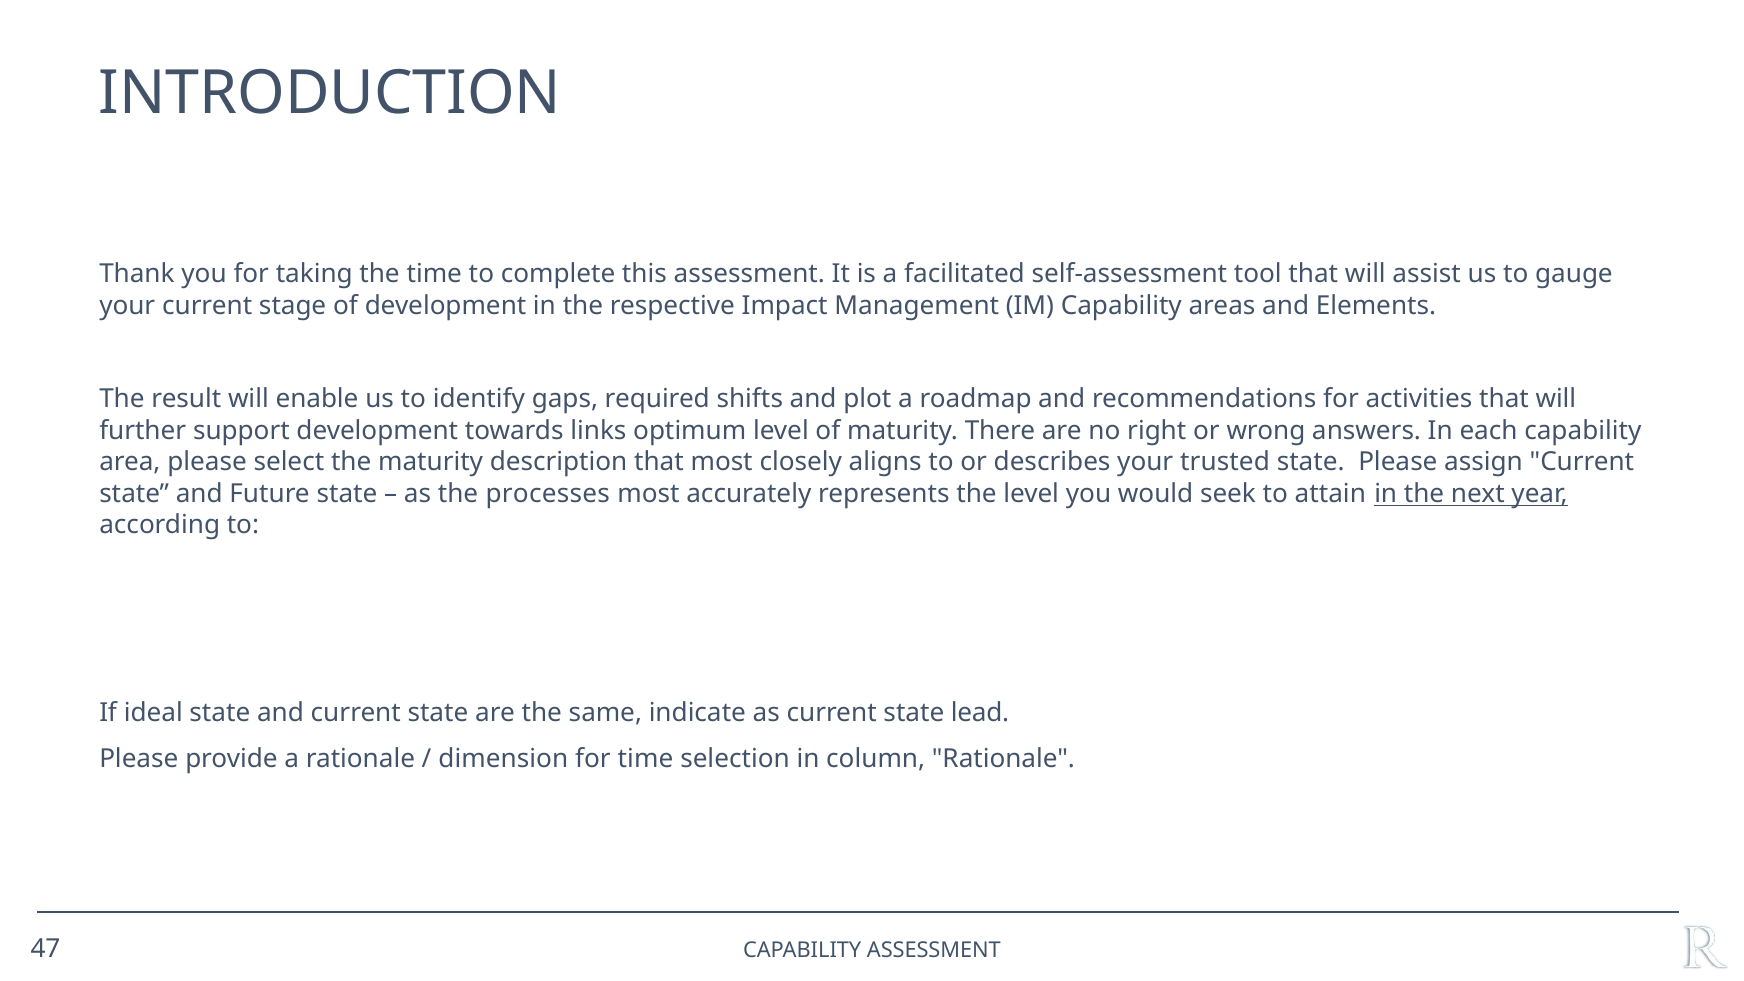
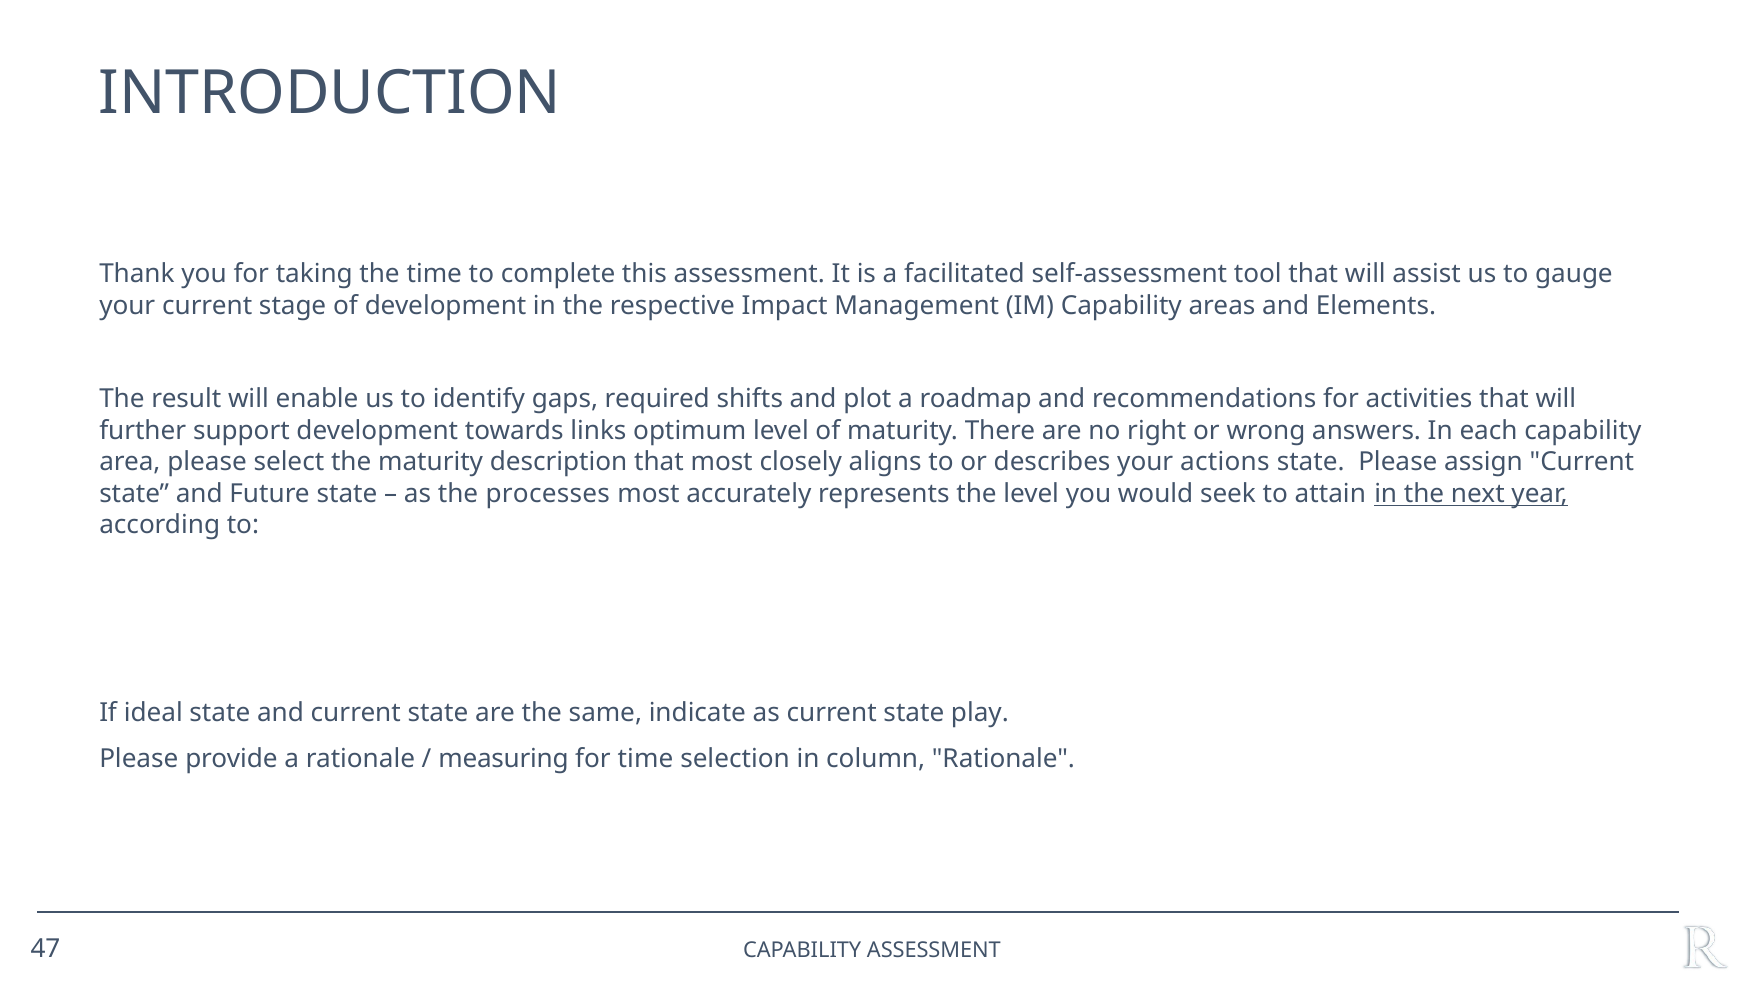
trusted: trusted -> actions (1225, 462)
lead: lead -> play (980, 712)
dimension: dimension -> measuring (503, 759)
